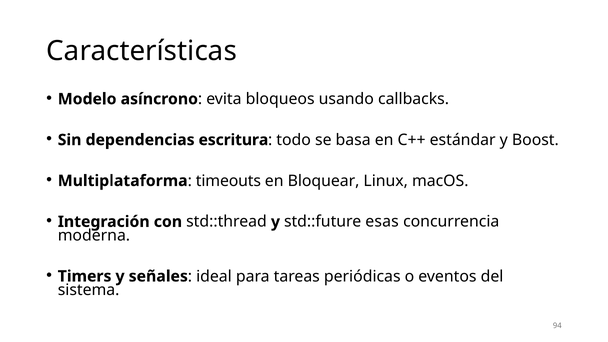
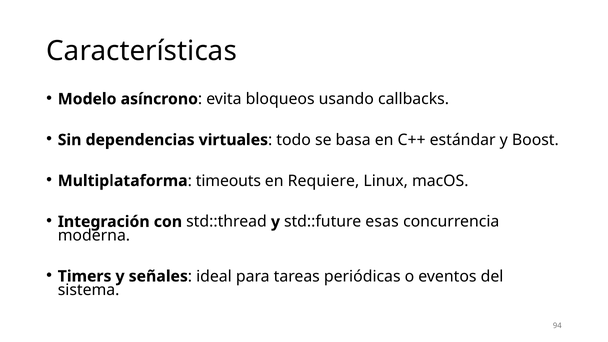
escritura: escritura -> virtuales (233, 140)
Bloquear: Bloquear -> Requiere (323, 181)
